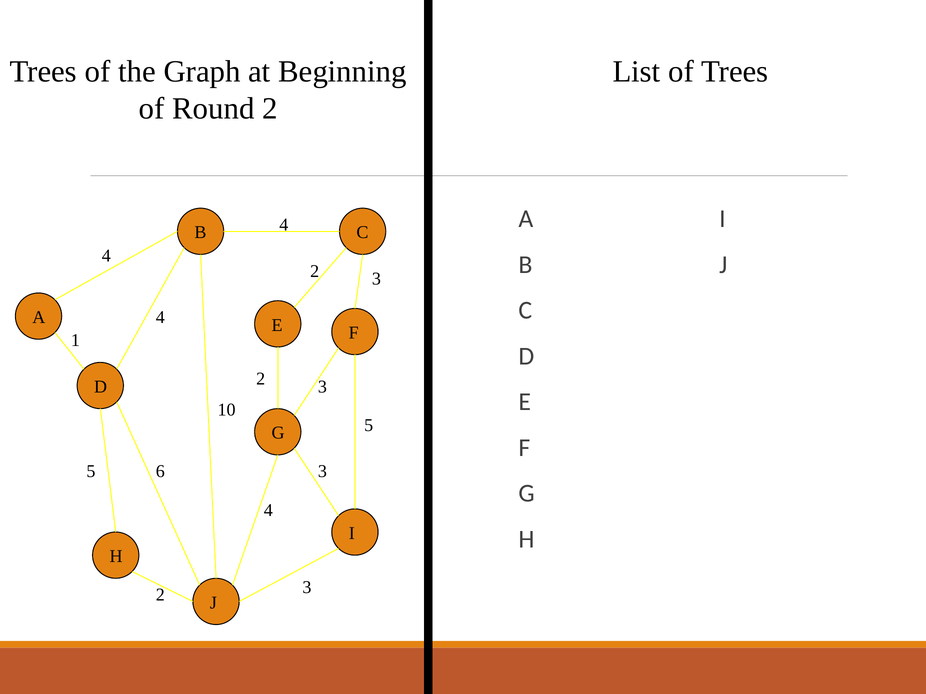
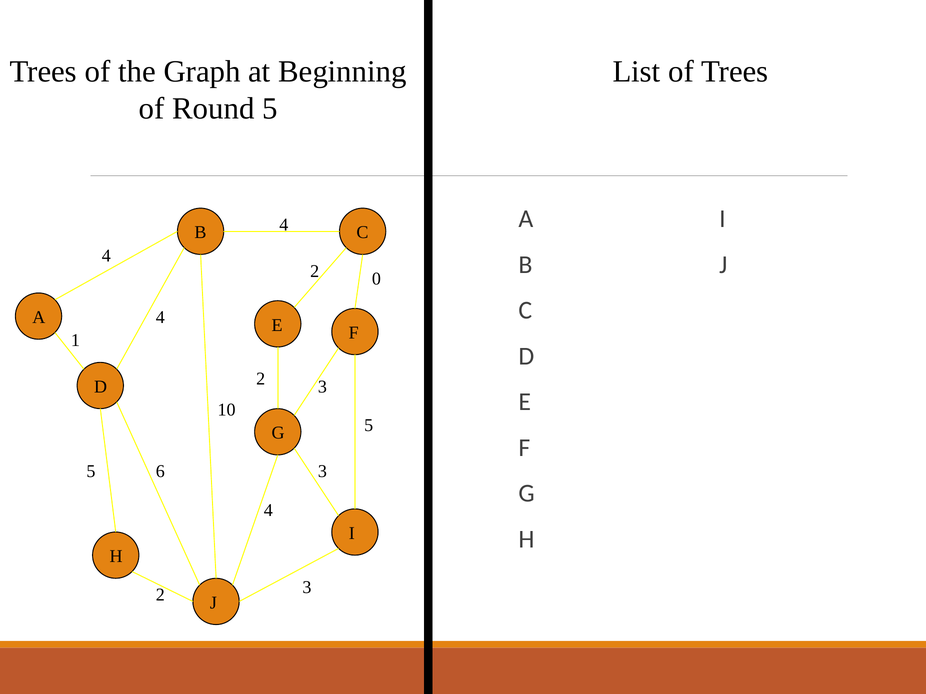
Round 2: 2 -> 5 (270, 109)
3: 3 -> 0 (376, 279)
